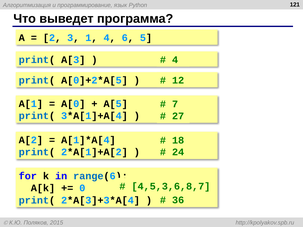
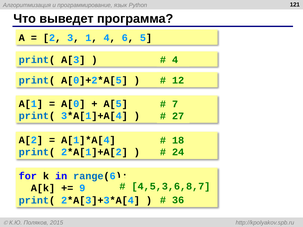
0: 0 -> 9 (82, 188)
